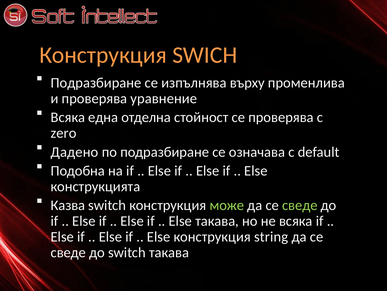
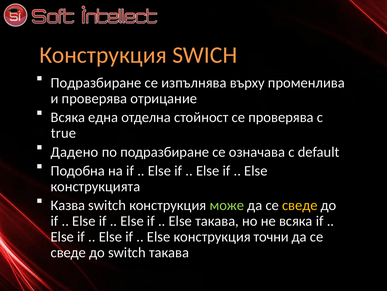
уравнение: уравнение -> отрицание (164, 98)
zero: zero -> true (64, 133)
сведе colour: light green -> yellow (300, 205)
string: string -> точни (271, 236)
